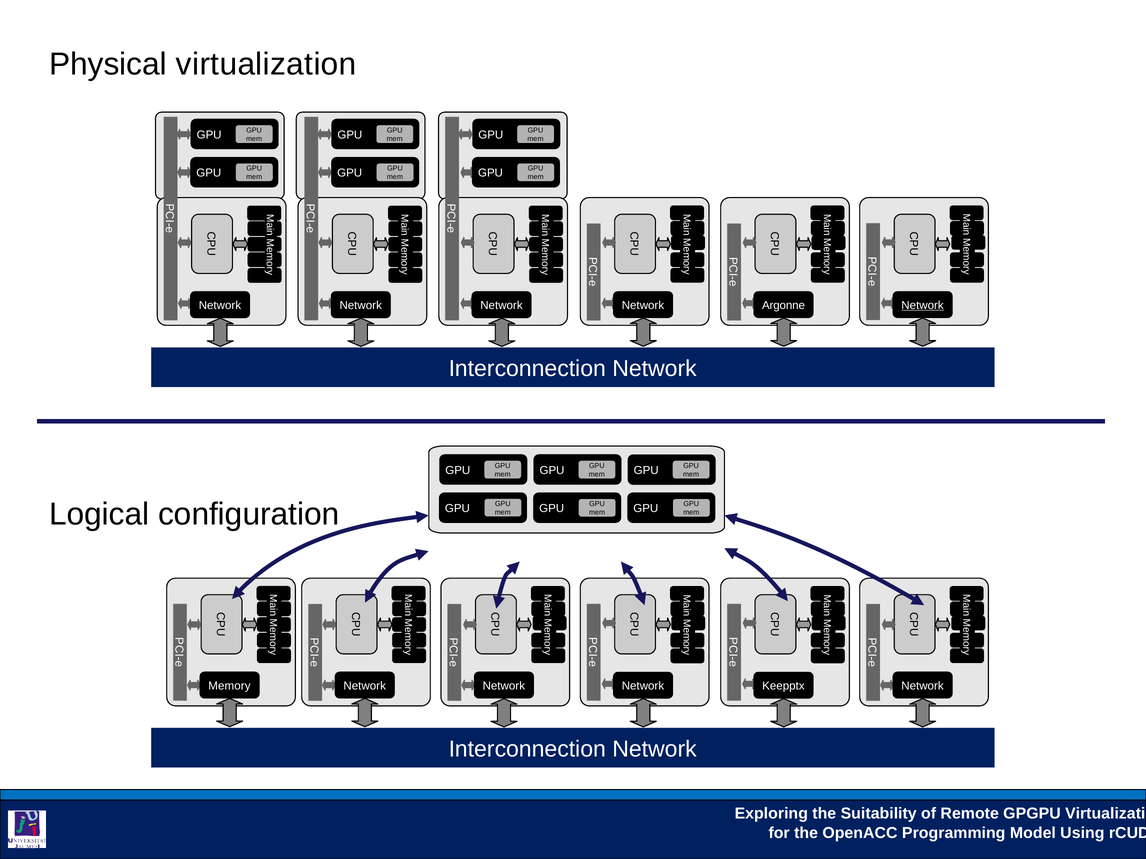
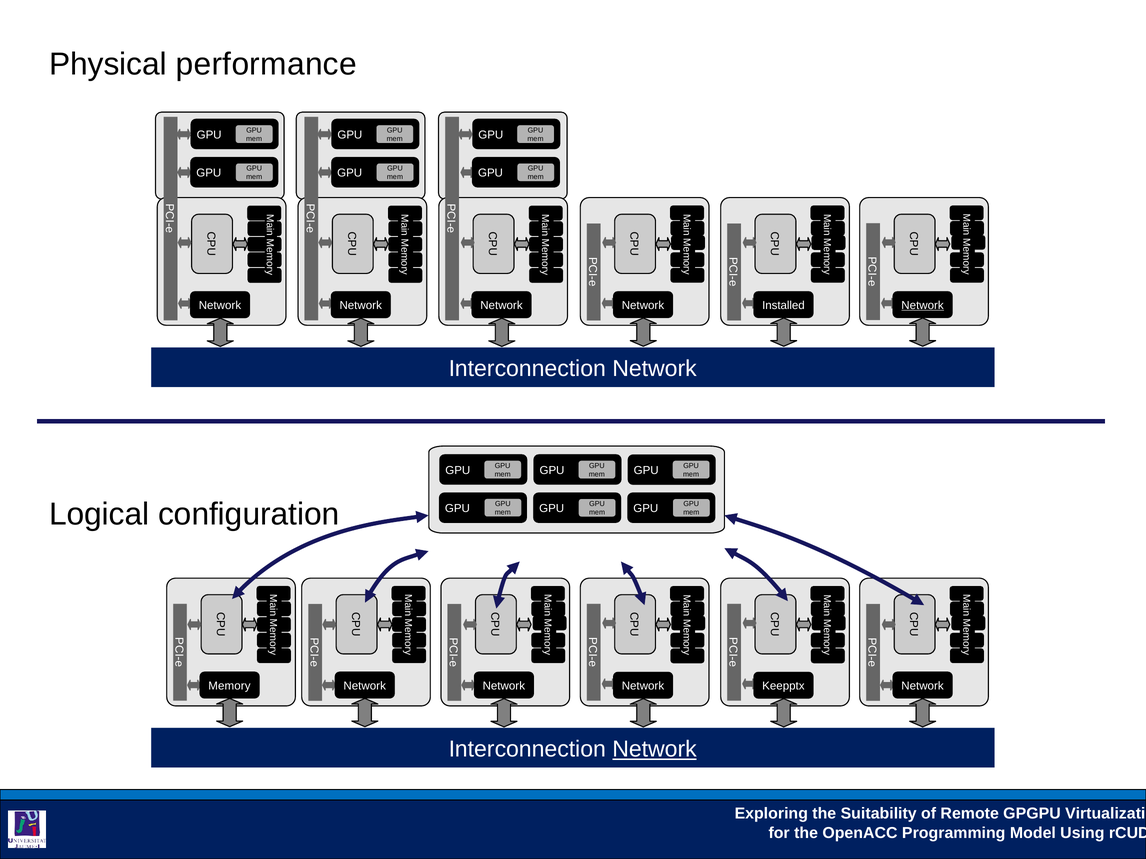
Physical virtualization: virtualization -> performance (266, 64)
Argonne: Argonne -> Installed (783, 306)
Network underline: none -> present (655, 750)
